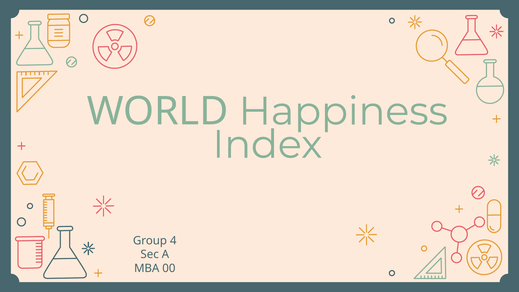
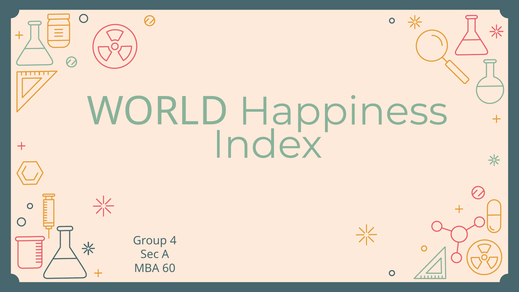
00: 00 -> 60 (169, 268)
